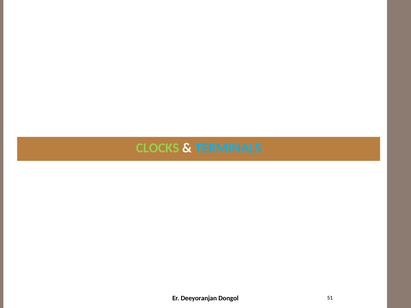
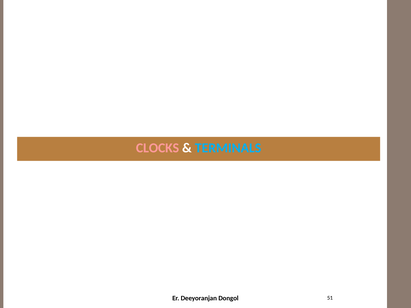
CLOCKS colour: light green -> pink (158, 148)
